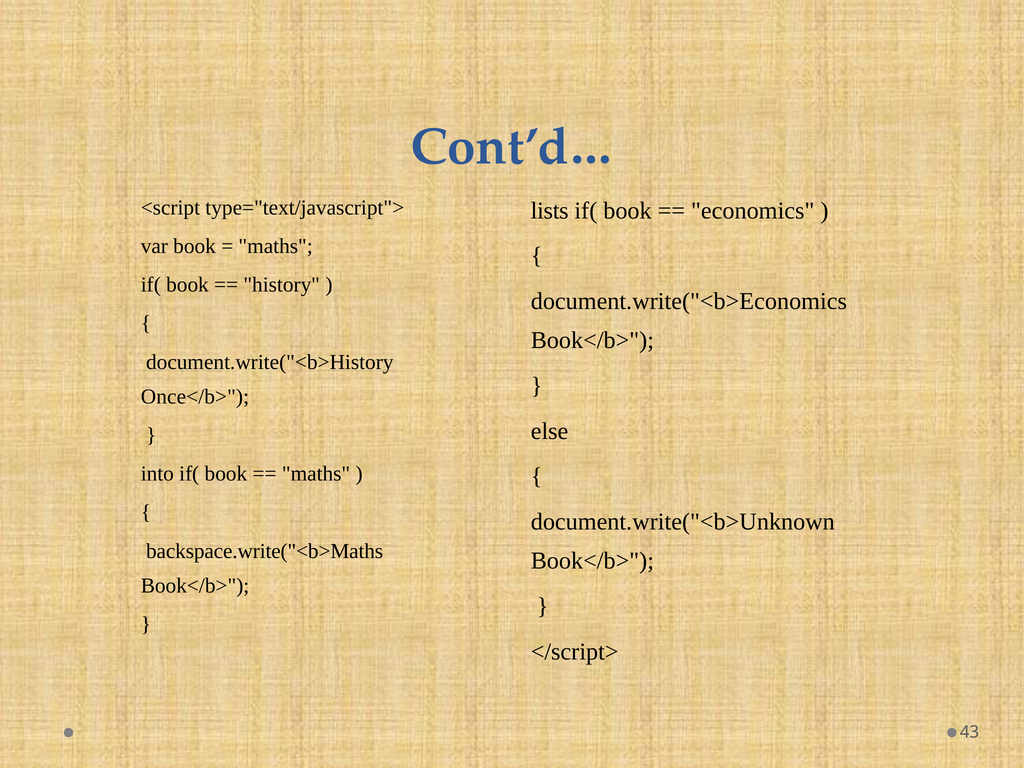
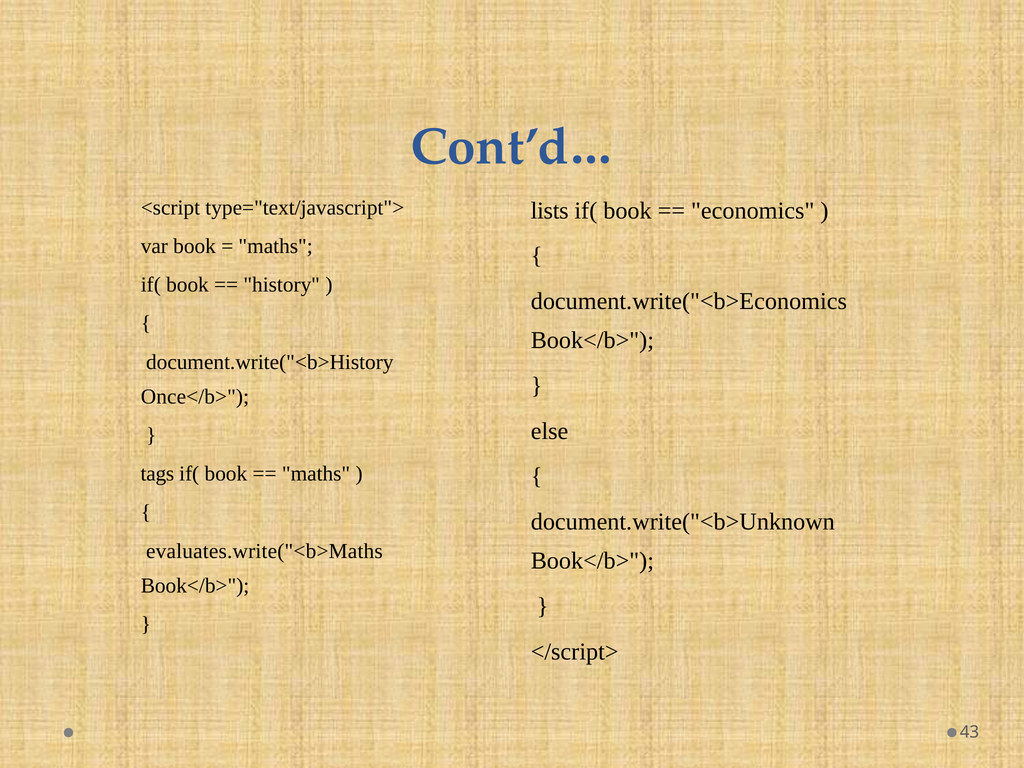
into: into -> tags (157, 474)
backspace.write("<b>Maths: backspace.write("<b>Maths -> evaluates.write("<b>Maths (264, 551)
